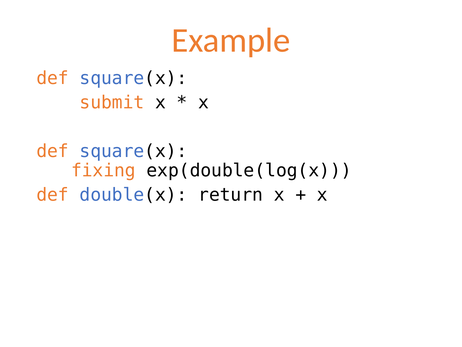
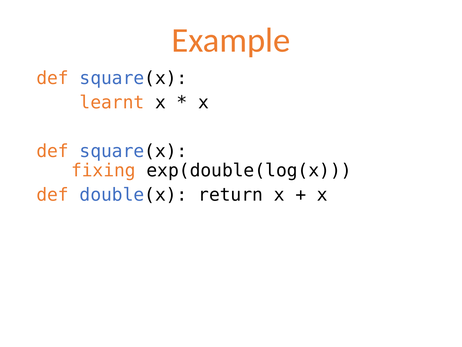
submit: submit -> learnt (112, 102)
